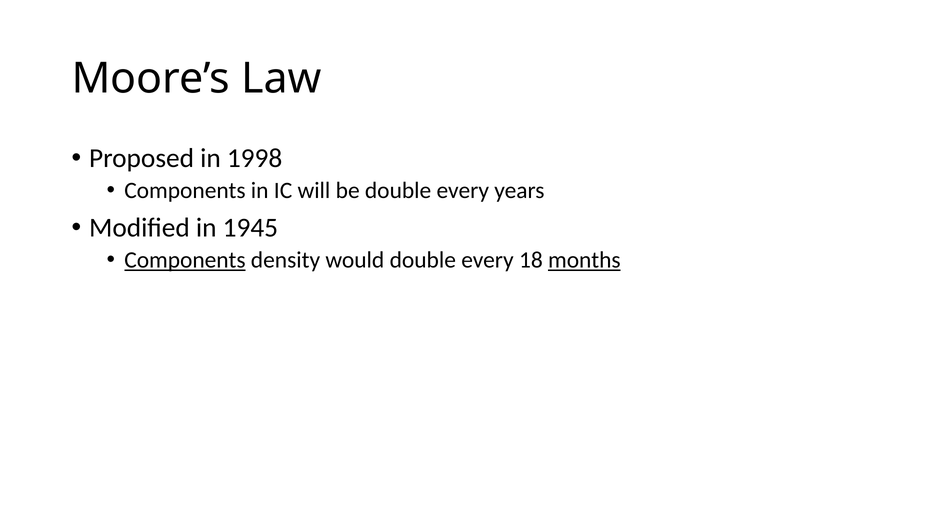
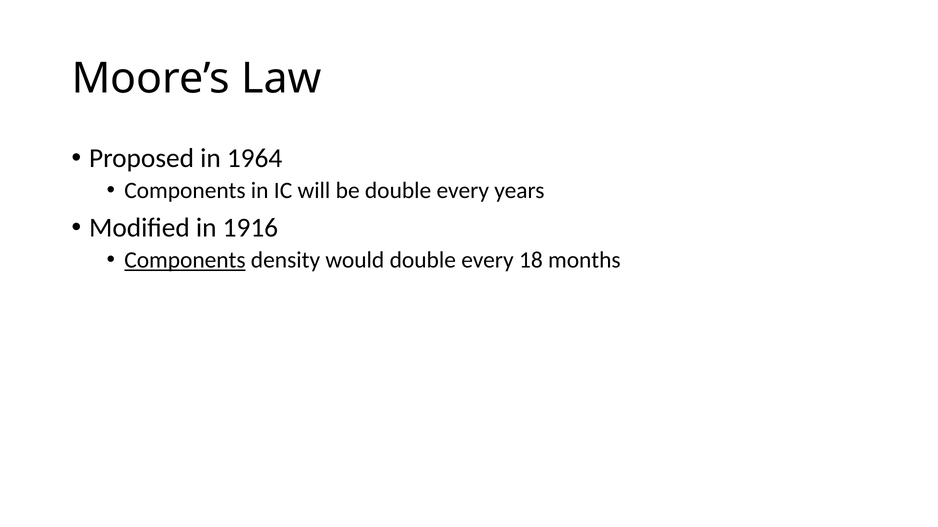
1998: 1998 -> 1964 (255, 159)
1945: 1945 -> 1916 (250, 228)
months underline: present -> none (584, 260)
